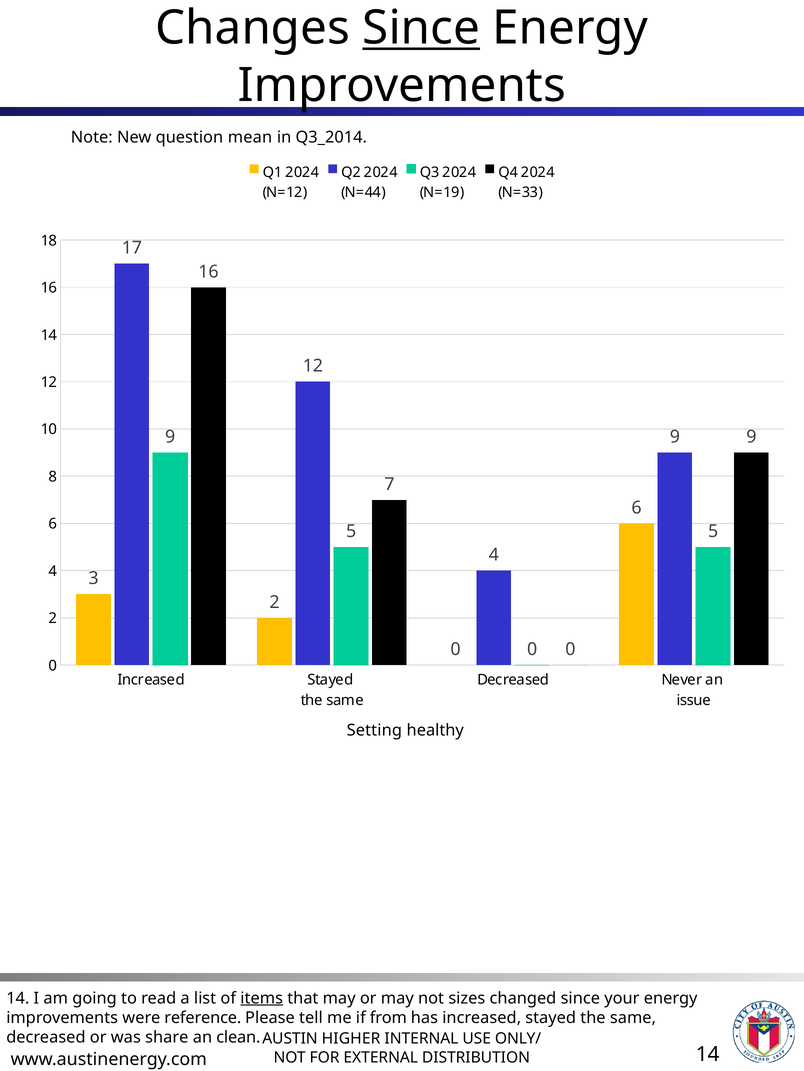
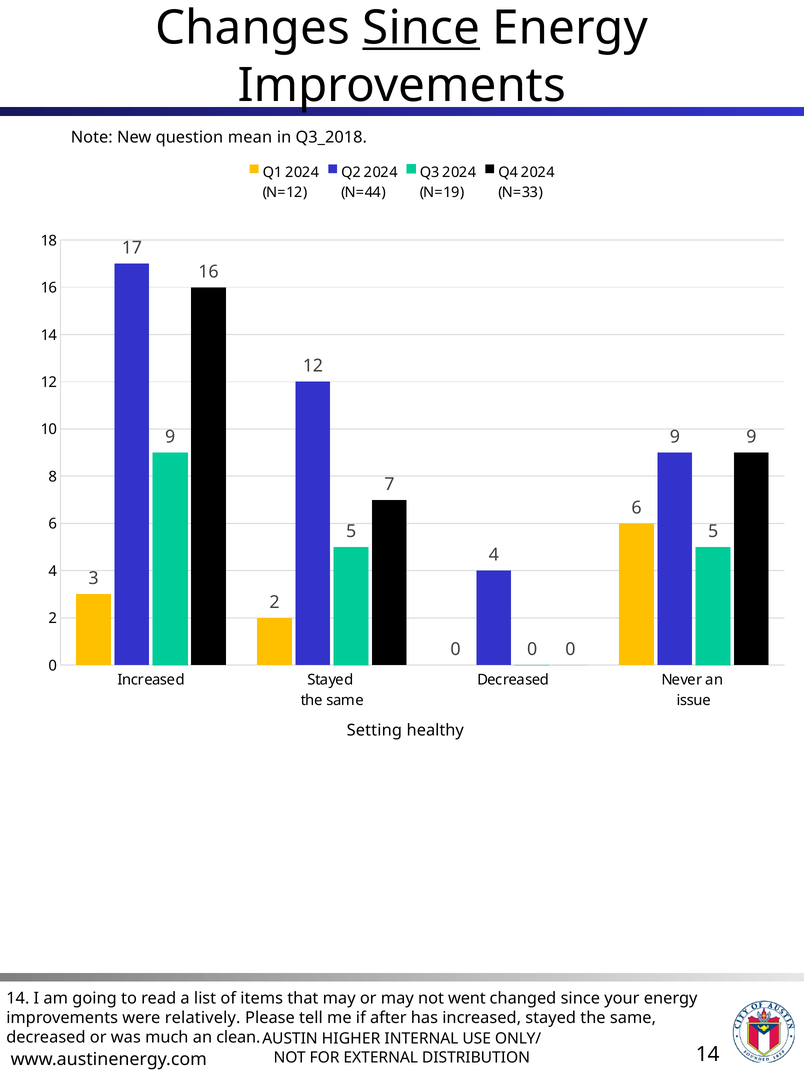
Q3_2014: Q3_2014 -> Q3_2018 (331, 137)
items underline: present -> none (262, 999)
sizes: sizes -> went (467, 999)
reference: reference -> relatively (203, 1019)
from: from -> after (388, 1019)
share: share -> much (167, 1038)
